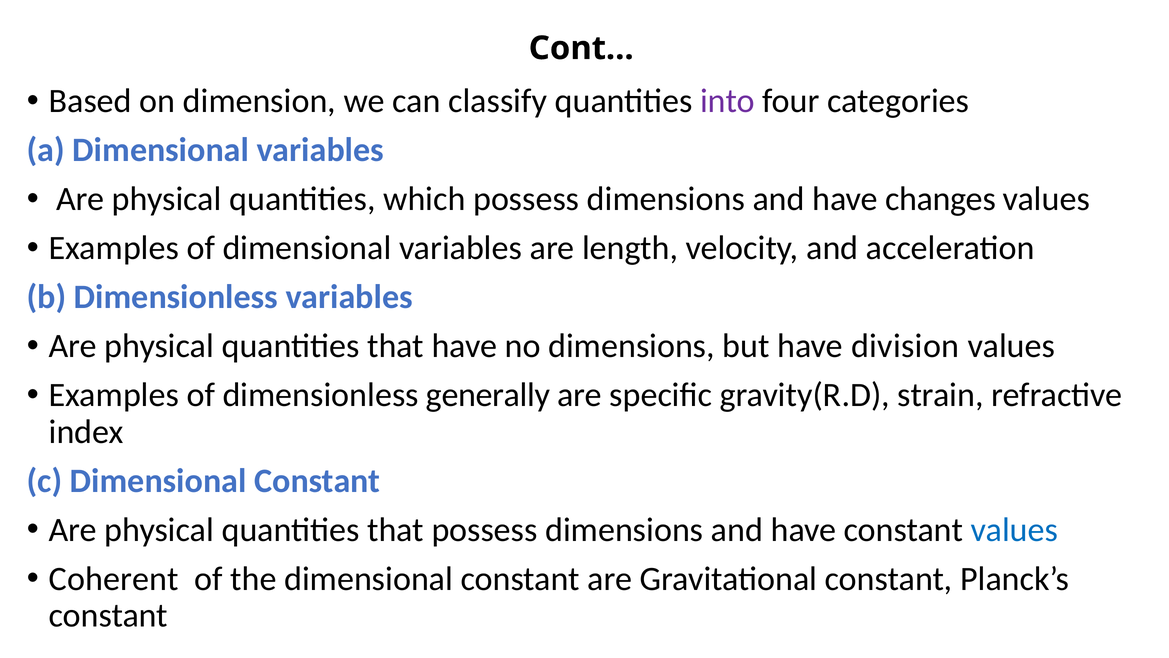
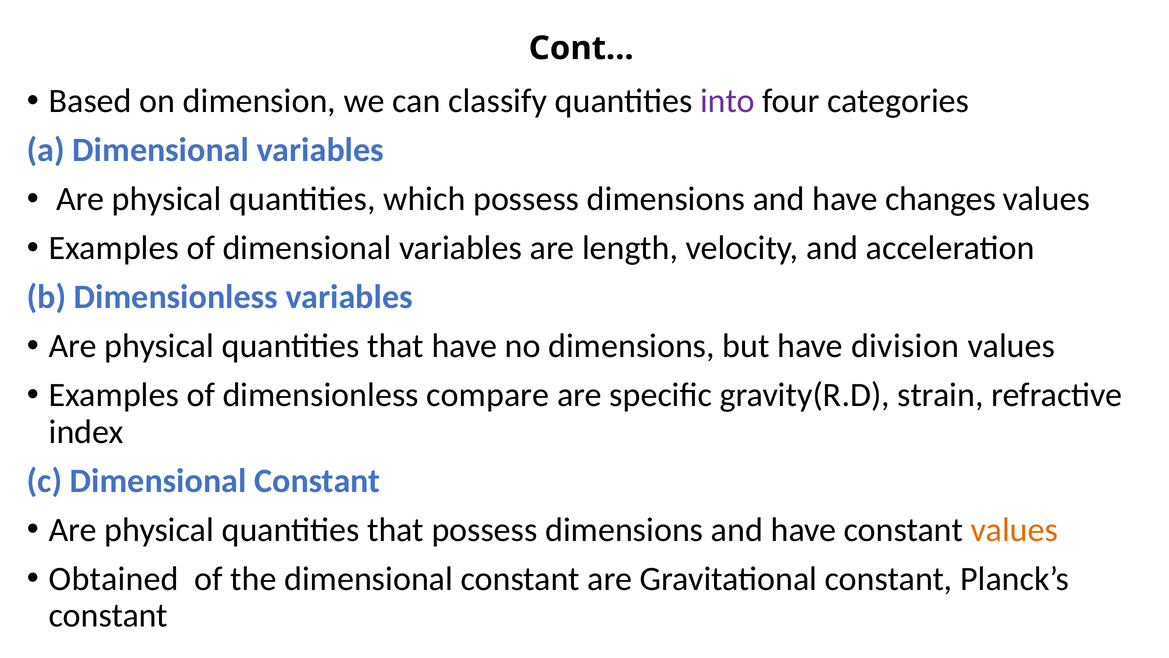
generally: generally -> compare (488, 395)
values colour: blue -> orange (1014, 529)
Coherent: Coherent -> Obtained (114, 578)
